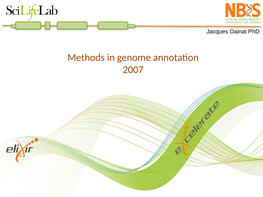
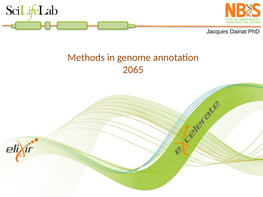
2007: 2007 -> 2065 (133, 70)
